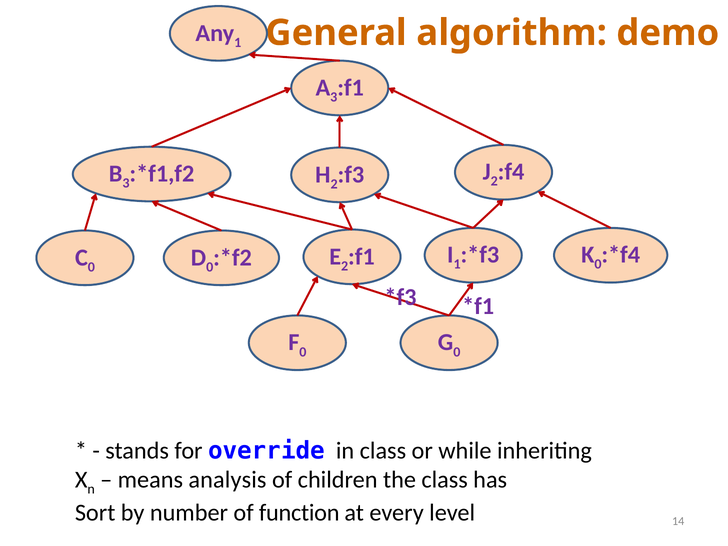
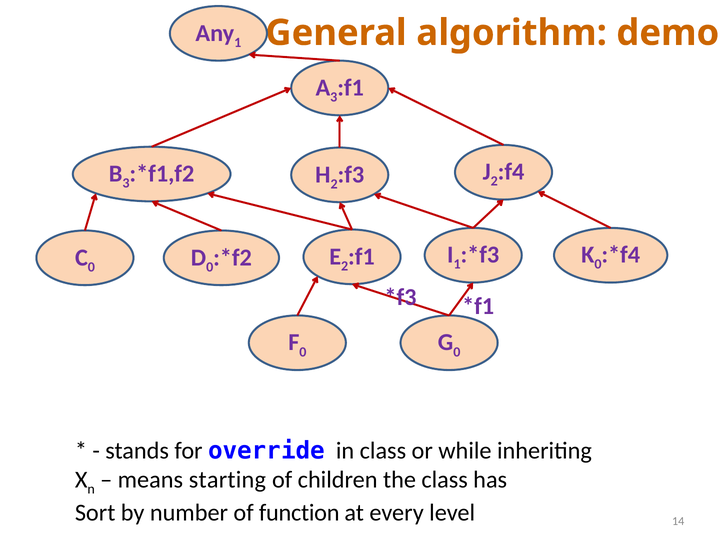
analysis: analysis -> starting (227, 480)
